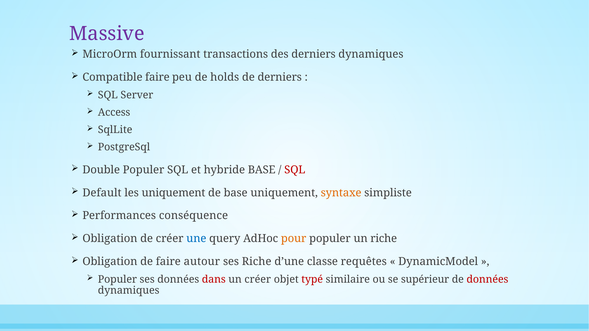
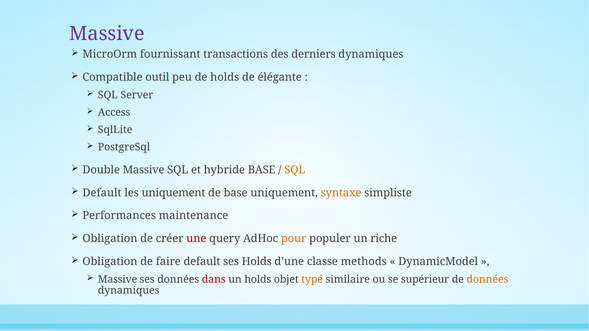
Compatible faire: faire -> outil (157, 77)
de derniers: derniers -> élégante (280, 77)
Double Populer: Populer -> Massive (144, 170)
SQL colour: red -> orange (295, 170)
conséquence: conséquence -> maintenance (193, 216)
une colour: blue -> red (196, 239)
faire autour: autour -> default (202, 262)
ses Riche: Riche -> Holds (257, 262)
requêtes: requêtes -> methods (364, 262)
Populer: Populer -> Massive (117, 280)
un créer: créer -> holds (258, 280)
typé colour: red -> orange (312, 280)
données colour: red -> orange (487, 280)
